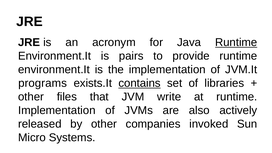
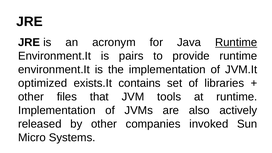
programs: programs -> optimized (43, 83)
contains underline: present -> none (140, 83)
write: write -> tools (169, 97)
